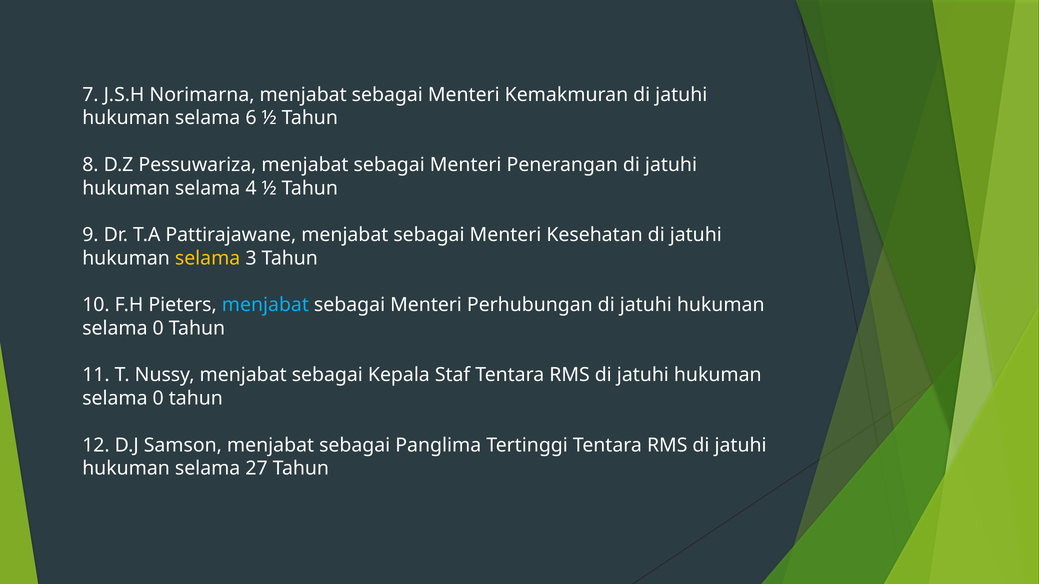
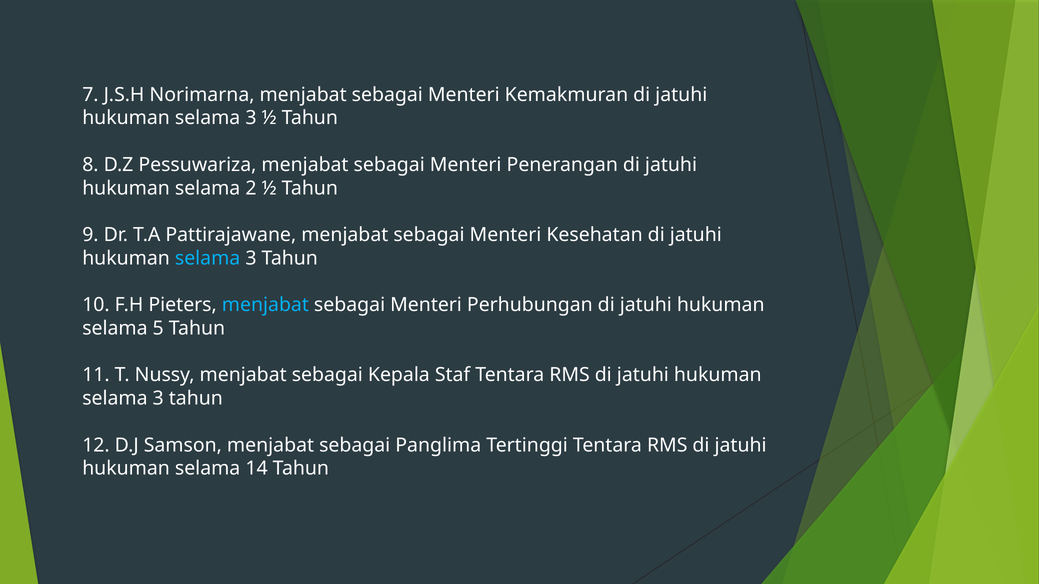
6: 6 -> 3 (251, 118)
4: 4 -> 2 (251, 188)
selama colour: yellow -> light blue (208, 258)
0: 0 -> 5 (158, 329)
0: 0 -> 3 (158, 399)
27: 27 -> 14 (257, 469)
